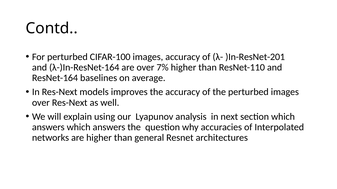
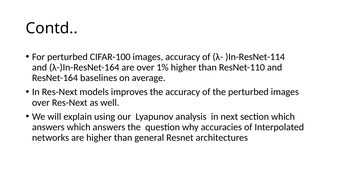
)In-ResNet-201: )In-ResNet-201 -> )In-ResNet-114 (255, 57)
7%: 7% -> 1% (163, 68)
